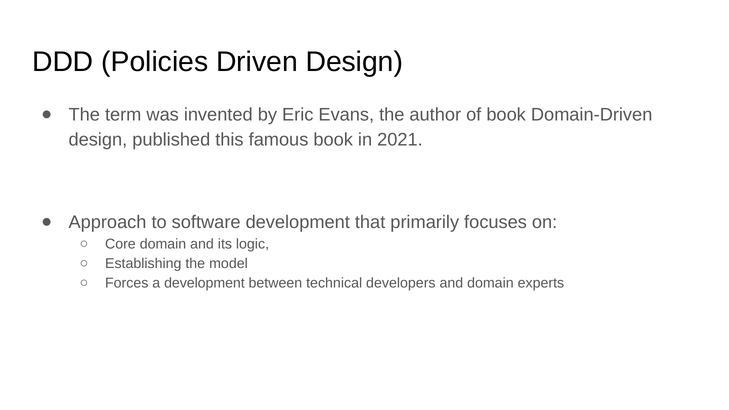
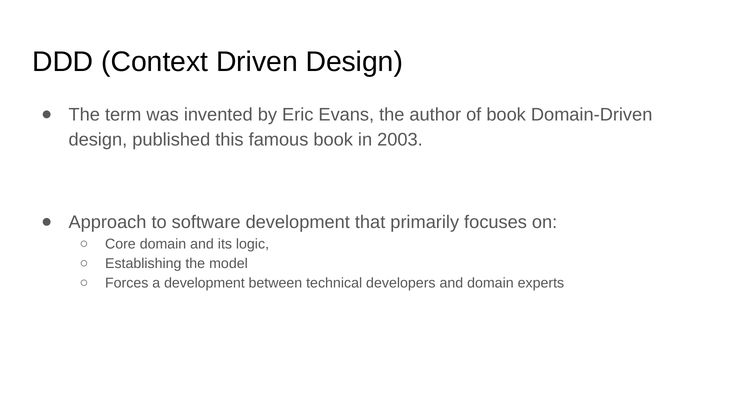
Policies: Policies -> Context (155, 62)
2021: 2021 -> 2003 (400, 140)
